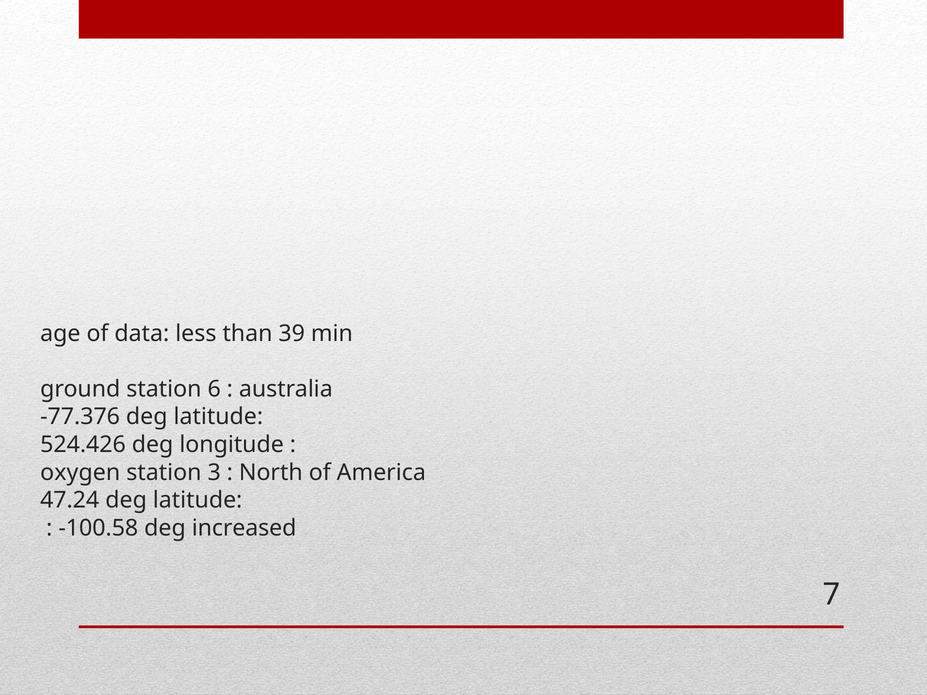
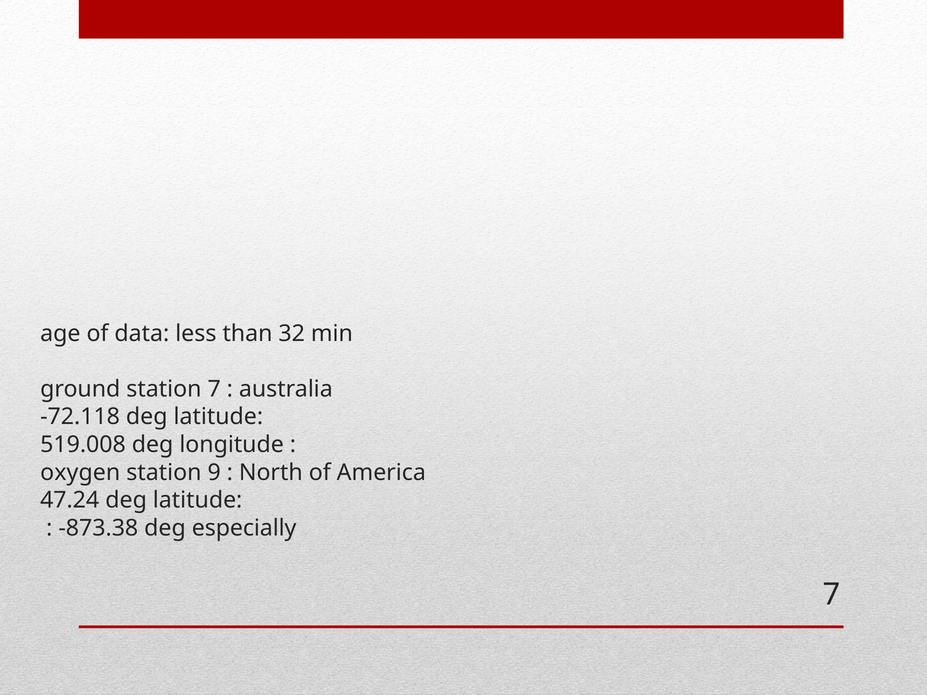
39: 39 -> 32 (292, 333)
station 6: 6 -> 7 (214, 389)
-77.376: -77.376 -> -72.118 (80, 417)
524.426: 524.426 -> 519.008 (83, 445)
3: 3 -> 9 (214, 473)
-100.58: -100.58 -> -873.38 (98, 528)
increased: increased -> especially (244, 528)
